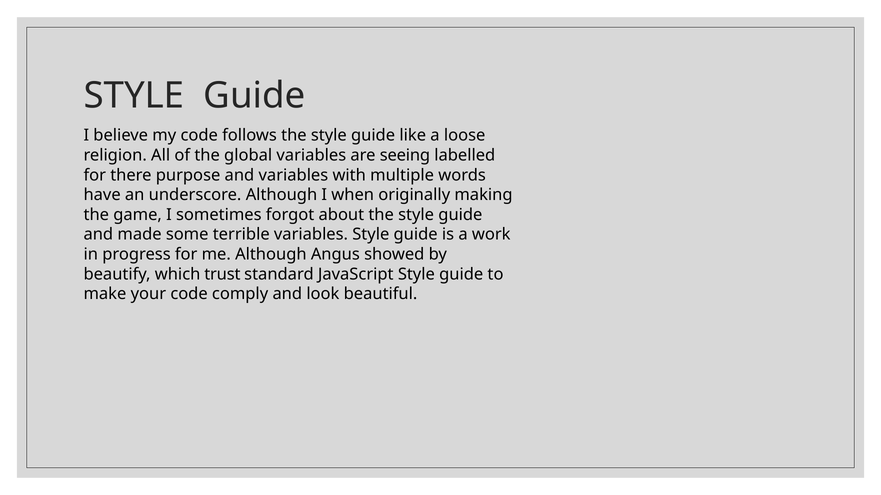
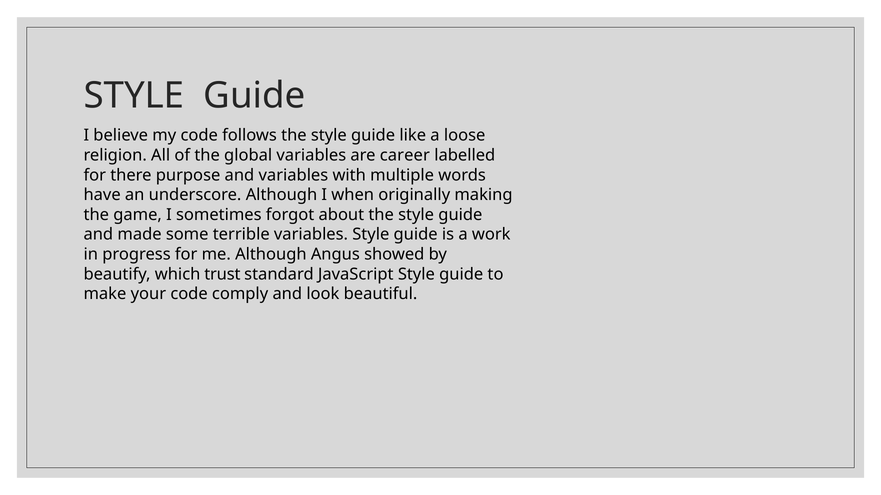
seeing: seeing -> career (405, 155)
